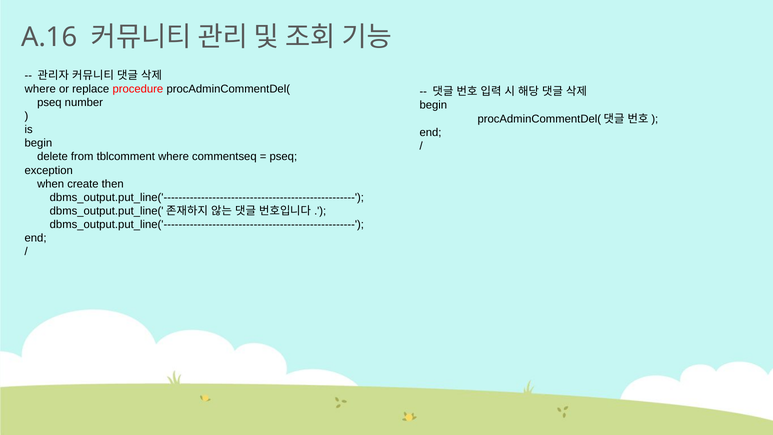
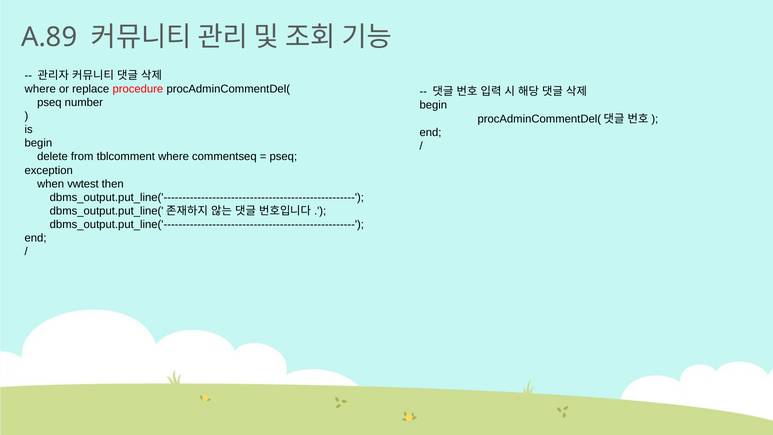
A.16: A.16 -> A.89 (49, 37)
create: create -> vwtest (83, 184)
